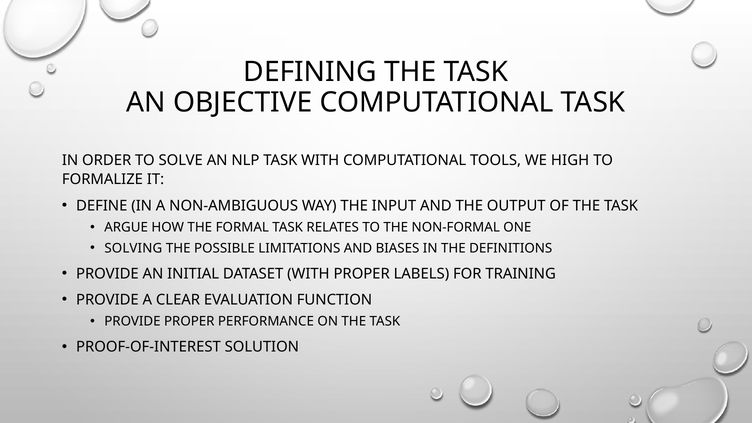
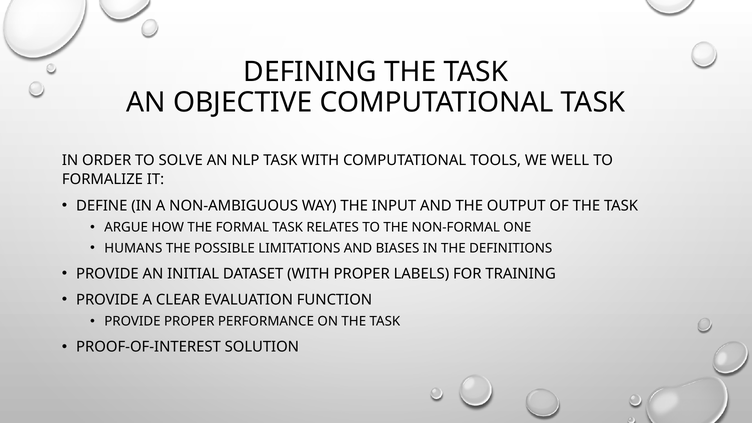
HIGH: HIGH -> WELL (570, 160)
SOLVING: SOLVING -> HUMANS (133, 248)
